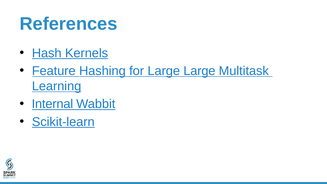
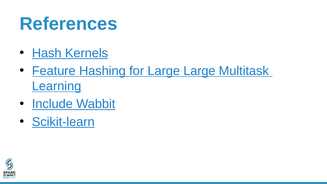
Internal: Internal -> Include (52, 104)
